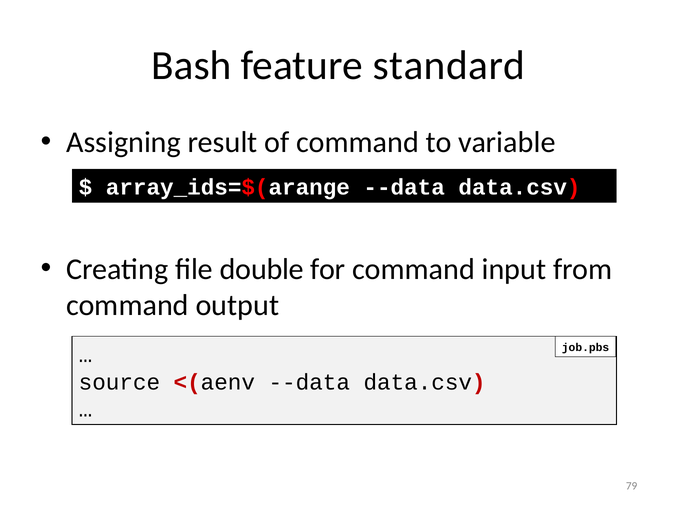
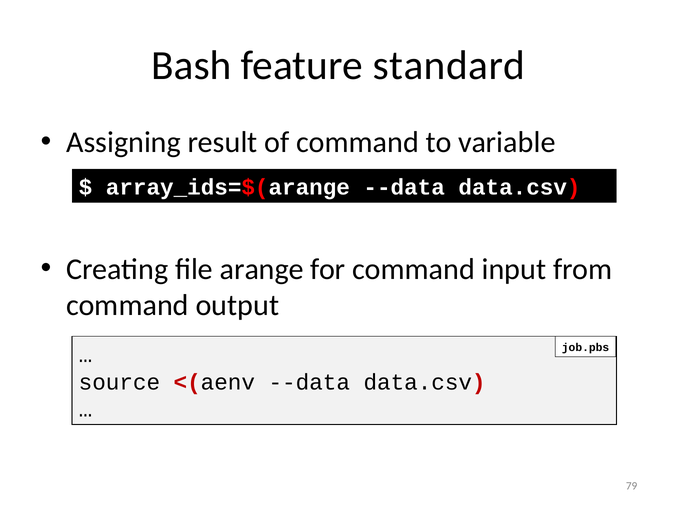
double: double -> arange (262, 269)
